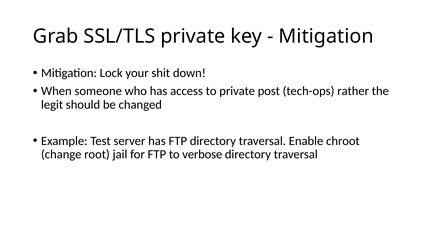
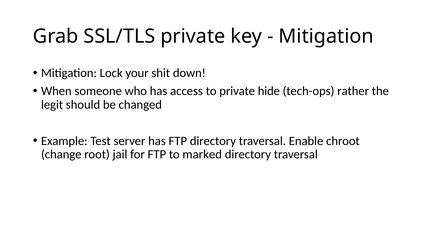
post: post -> hide (269, 91)
verbose: verbose -> marked (202, 154)
